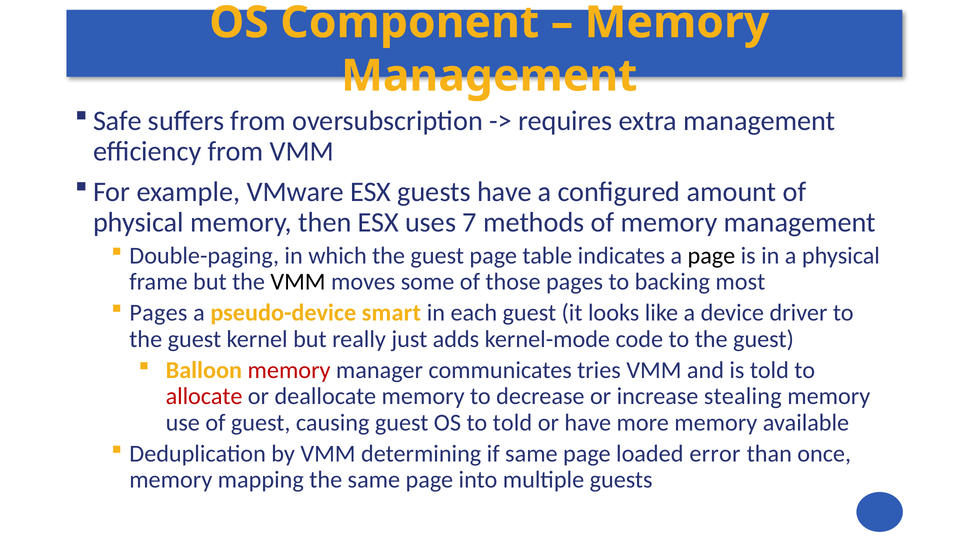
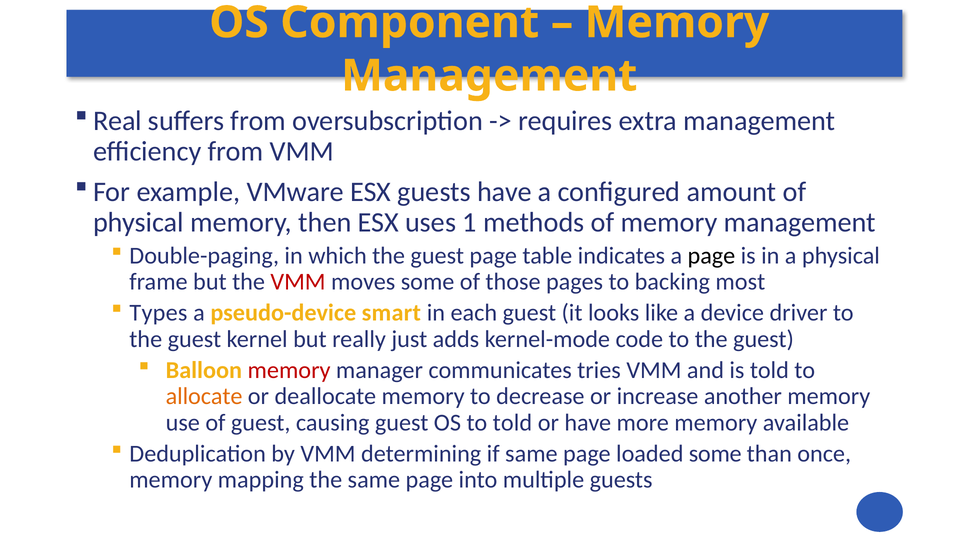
Safe: Safe -> Real (117, 121)
7: 7 -> 1 (470, 222)
VMM colour: black -> red (298, 282)
Pages: Pages -> Types (158, 313)
allocate colour: red -> orange (204, 396)
stealing: stealing -> another (743, 396)
loaded error: error -> some (715, 454)
